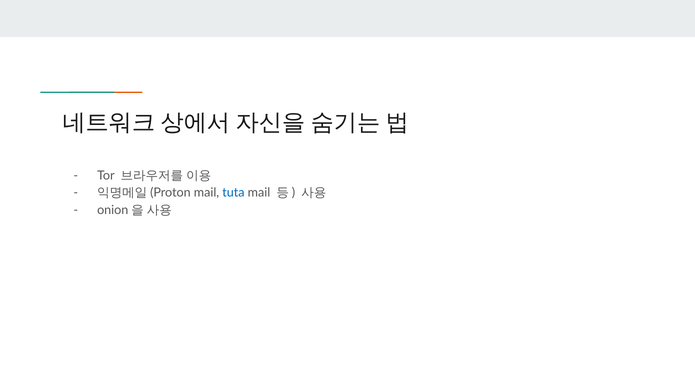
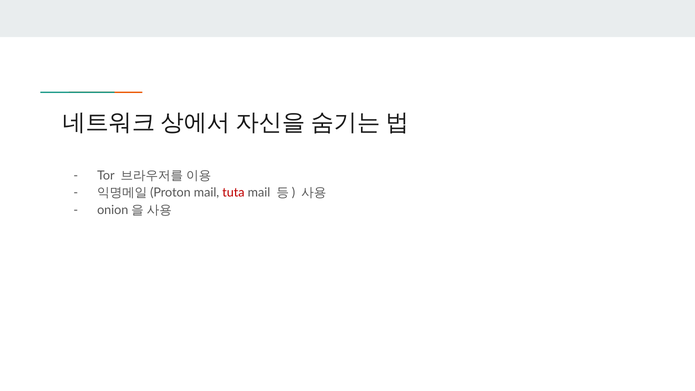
tuta colour: blue -> red (233, 193)
